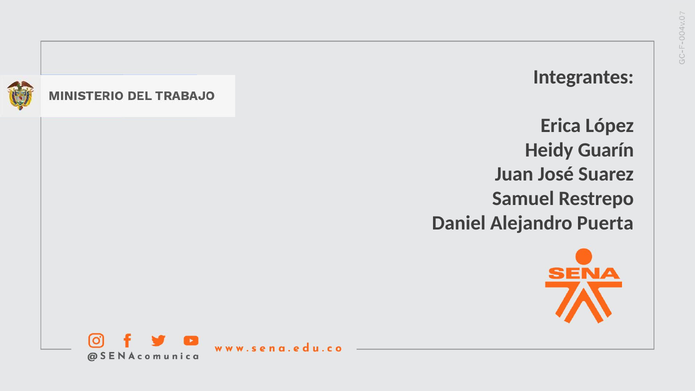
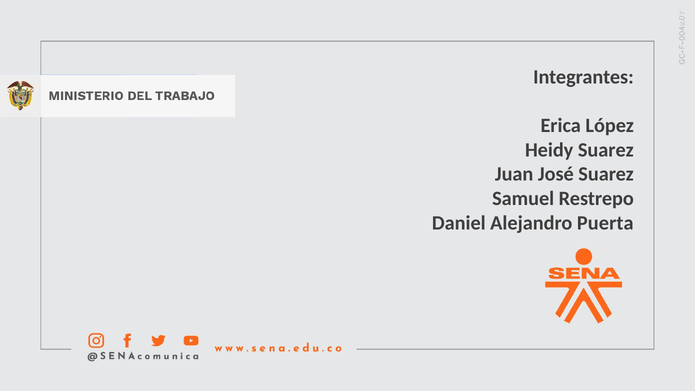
Heidy Guarín: Guarín -> Suarez (606, 150)
